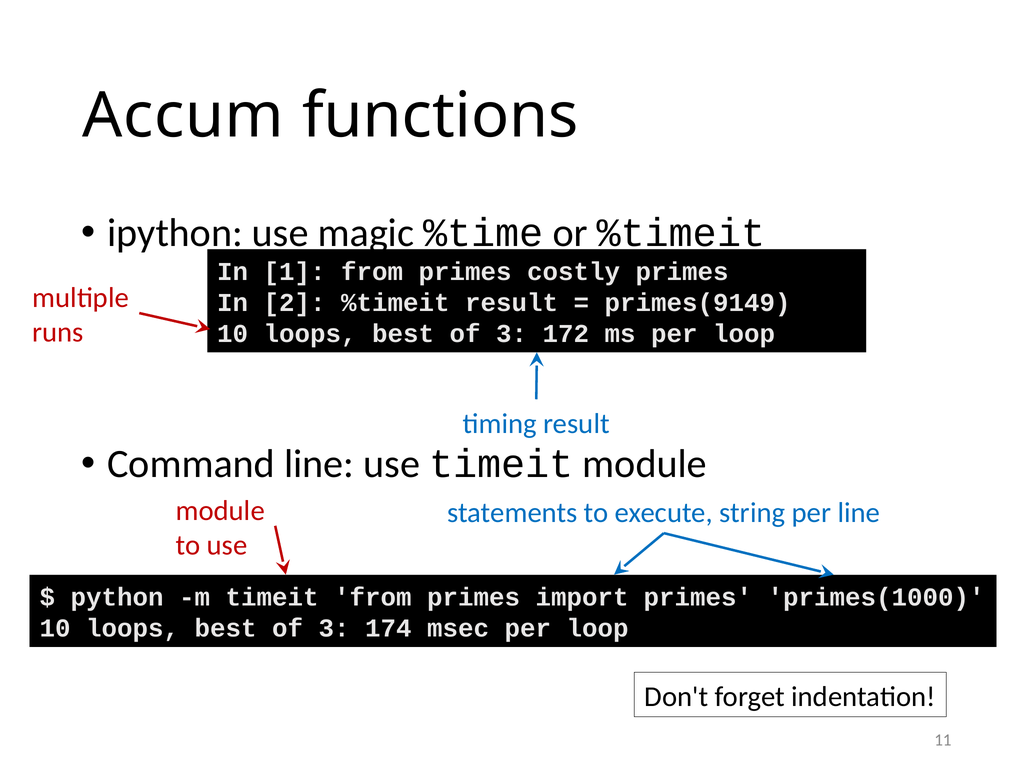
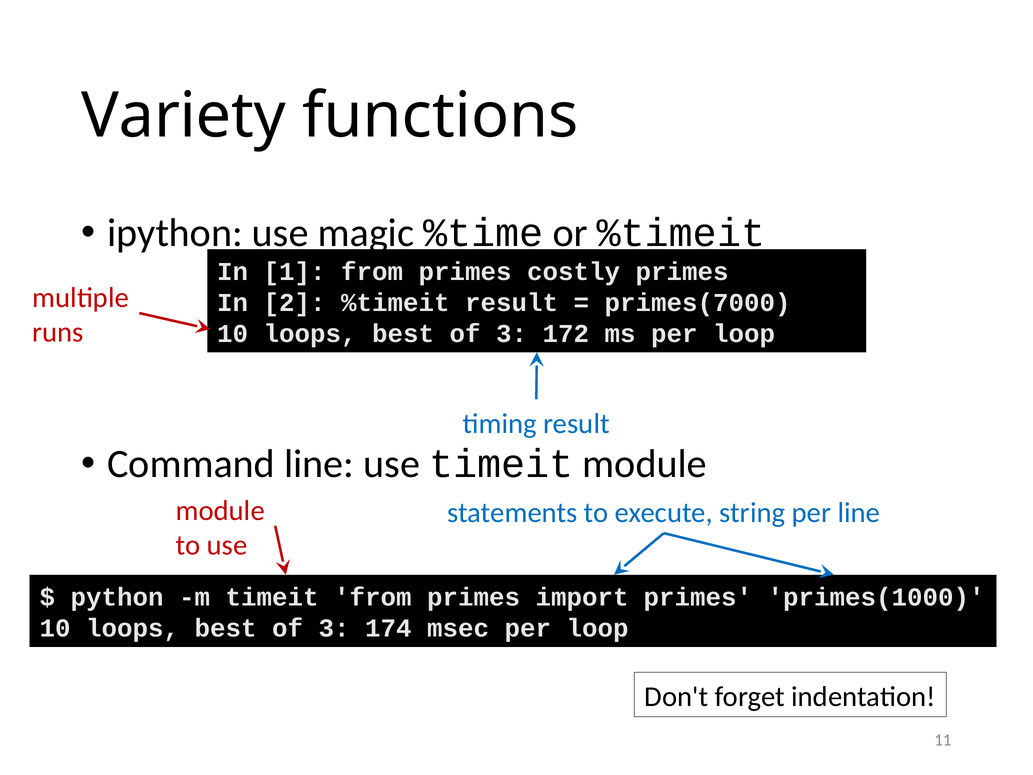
Accum: Accum -> Variety (184, 116)
primes(9149: primes(9149 -> primes(7000 (698, 302)
